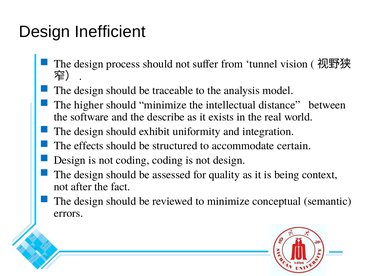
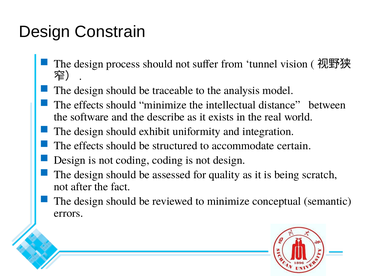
Inefficient: Inefficient -> Constrain (110, 32)
higher: higher -> effects (89, 105)
context: context -> scratch (320, 175)
